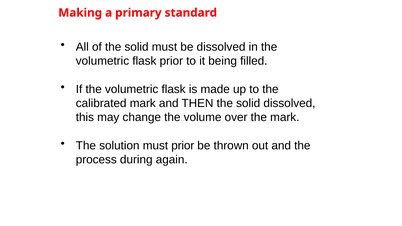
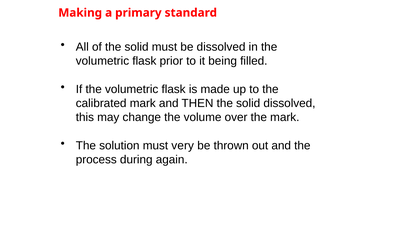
must prior: prior -> very (183, 146)
